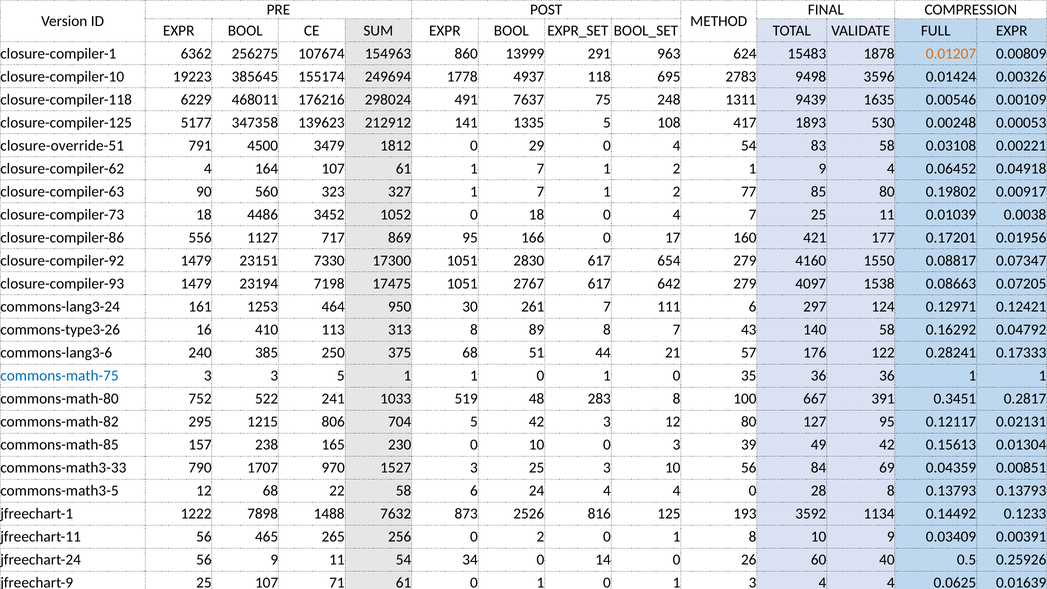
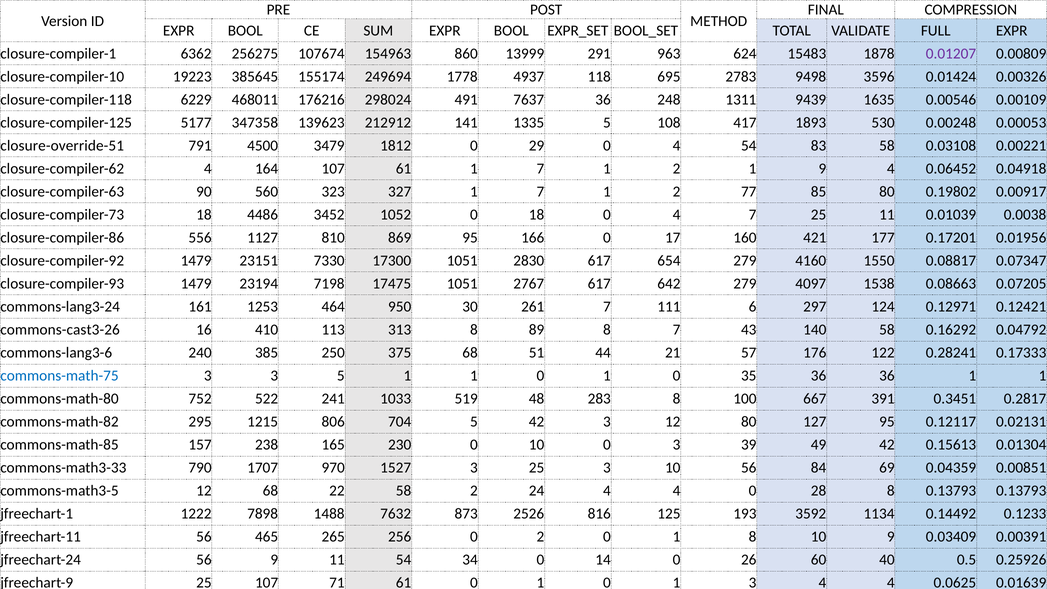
0.01207 colour: orange -> purple (951, 54)
7637 75: 75 -> 36 (603, 100)
717: 717 -> 810 (333, 238)
commons-type3-26: commons-type3-26 -> commons-cast3-26 (60, 330)
58 6: 6 -> 2 (474, 491)
